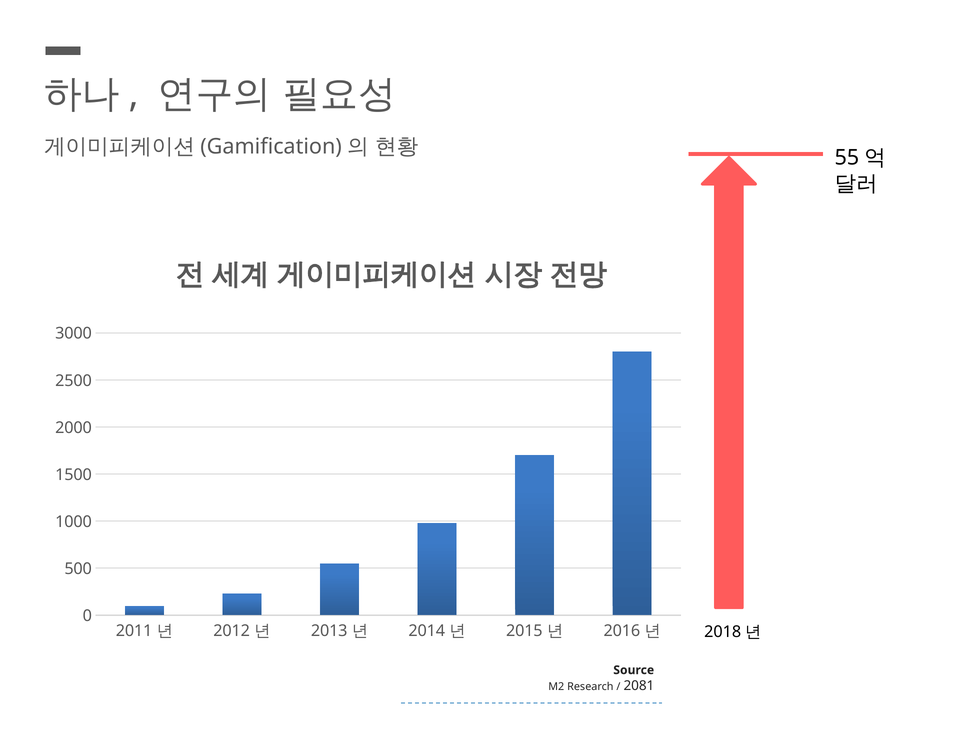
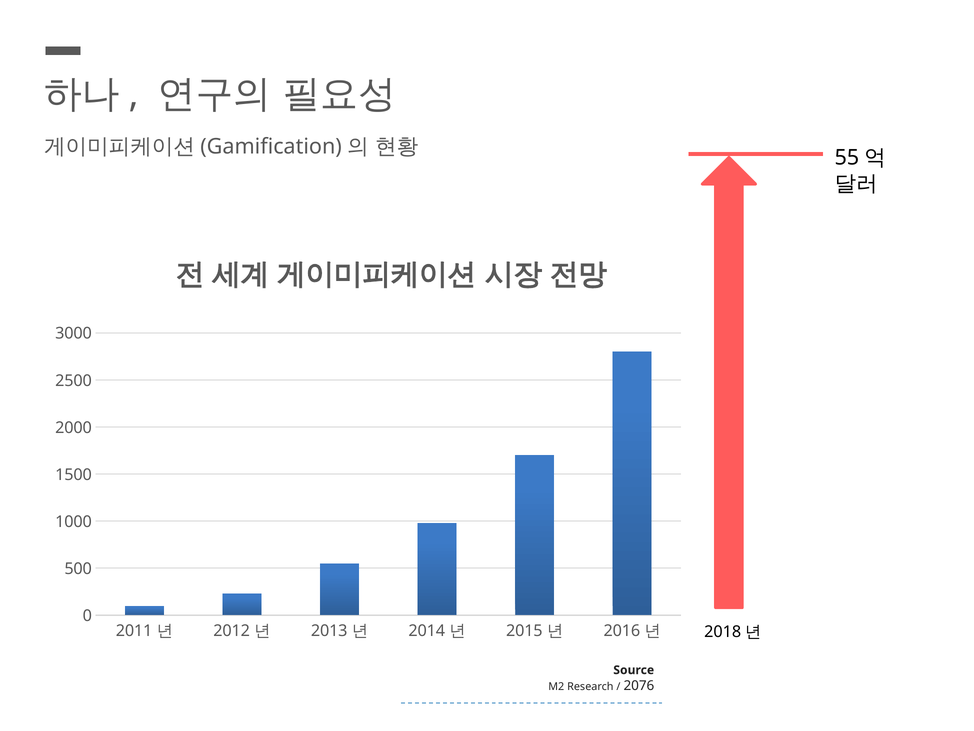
2081: 2081 -> 2076 (639, 685)
